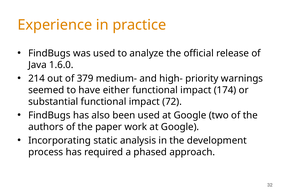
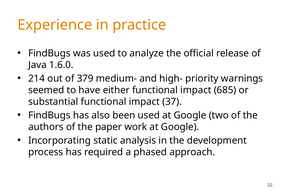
174: 174 -> 685 (225, 90)
72: 72 -> 37 (172, 101)
